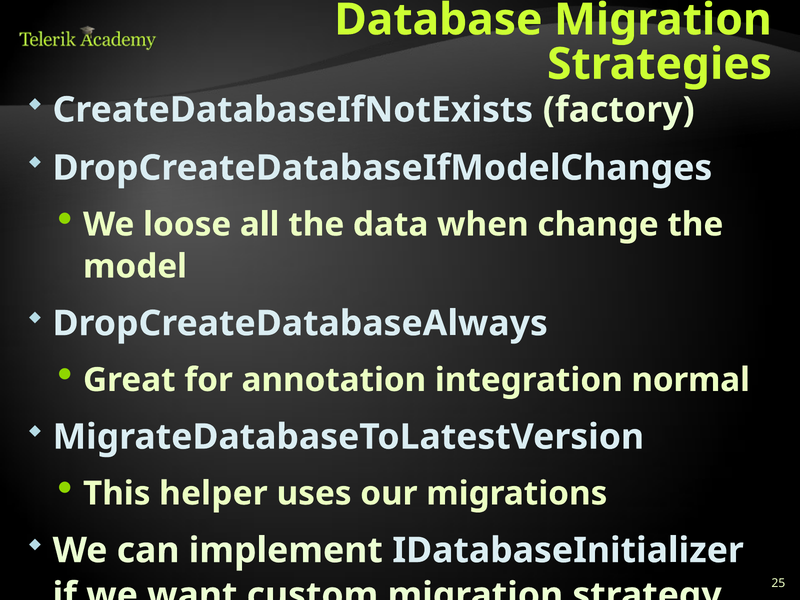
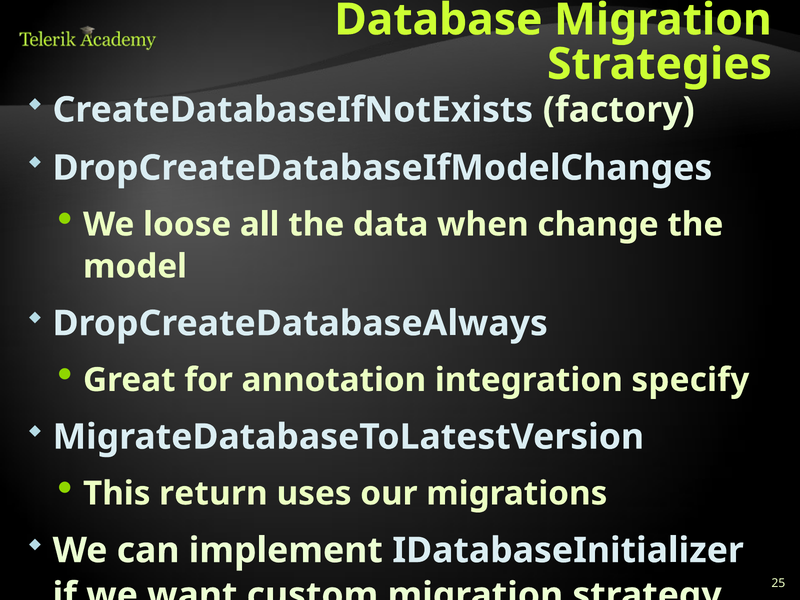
normal: normal -> specify (690, 380)
helper: helper -> return (213, 493)
